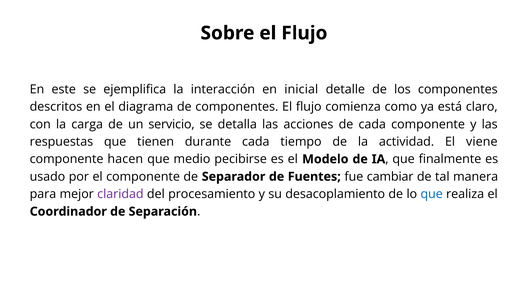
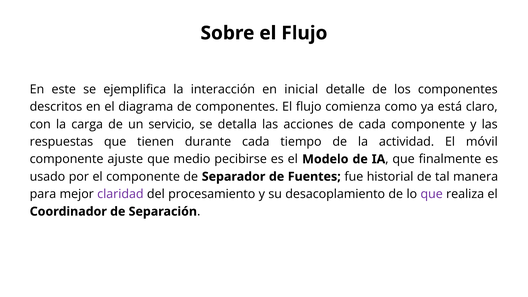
viene: viene -> móvil (482, 142)
hacen: hacen -> ajuste (125, 159)
cambiar: cambiar -> historial (390, 177)
que colour: blue -> purple (432, 194)
